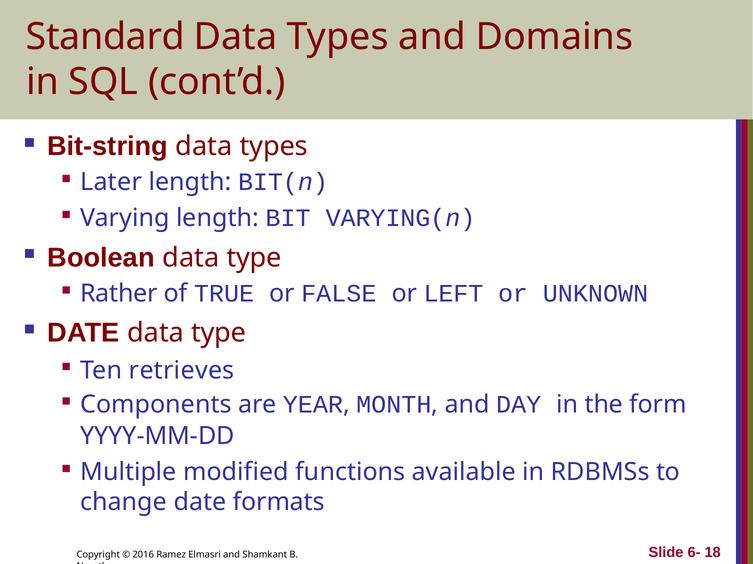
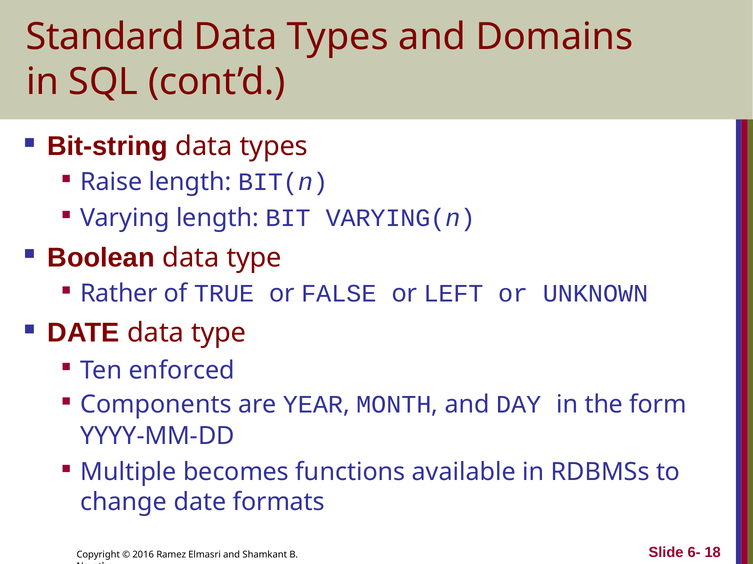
Later: Later -> Raise (111, 182)
retrieves: retrieves -> enforced (182, 371)
modified: modified -> becomes (236, 473)
